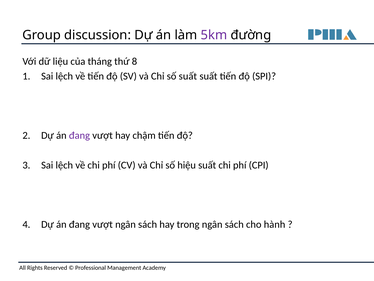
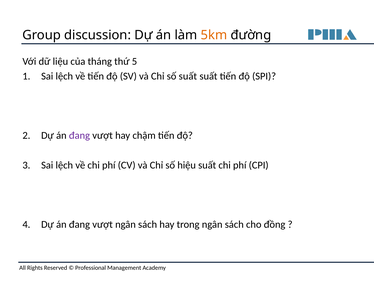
5km colour: purple -> orange (214, 35)
8: 8 -> 5 (134, 61)
hành: hành -> đồng (275, 224)
